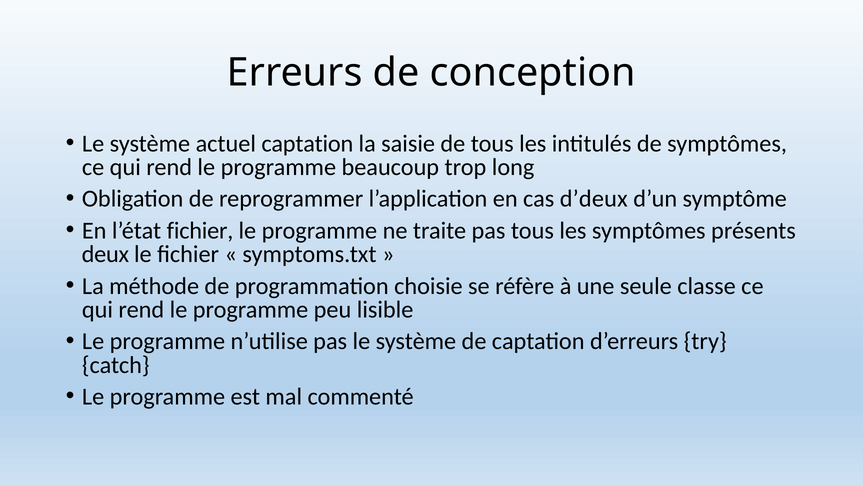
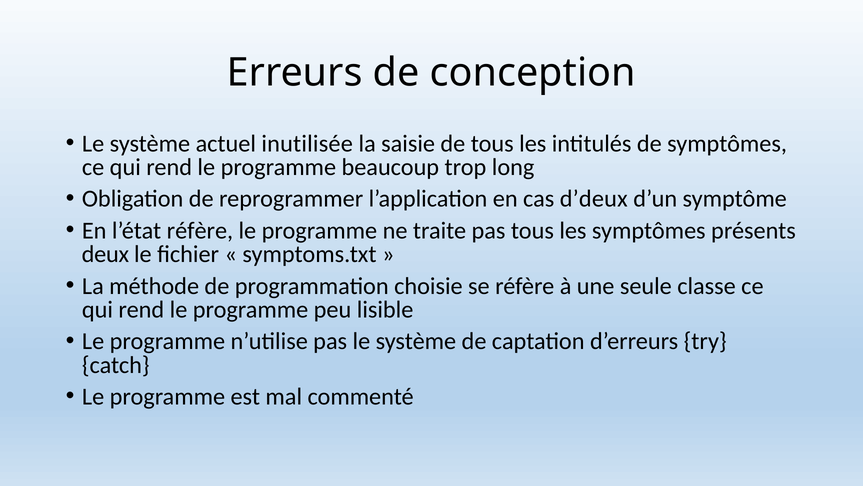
actuel captation: captation -> inutilisée (307, 143)
l’état fichier: fichier -> réfère (200, 230)
